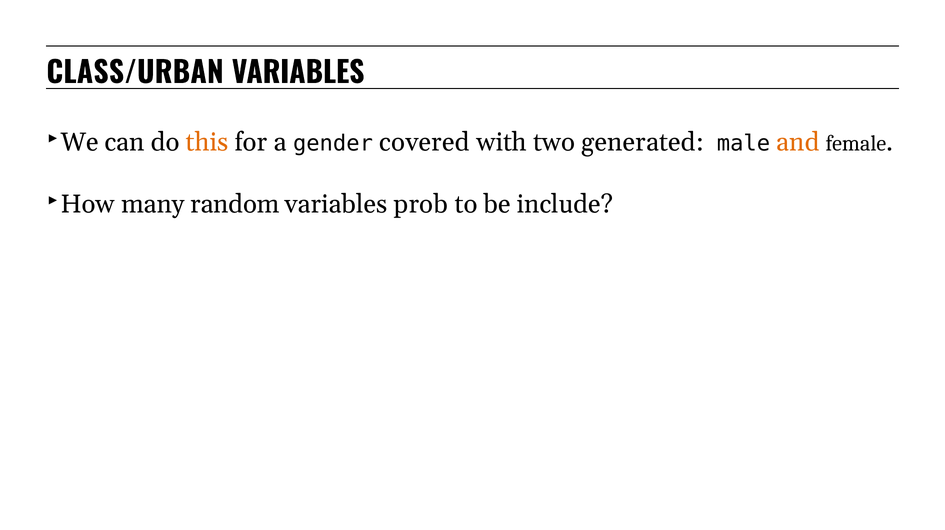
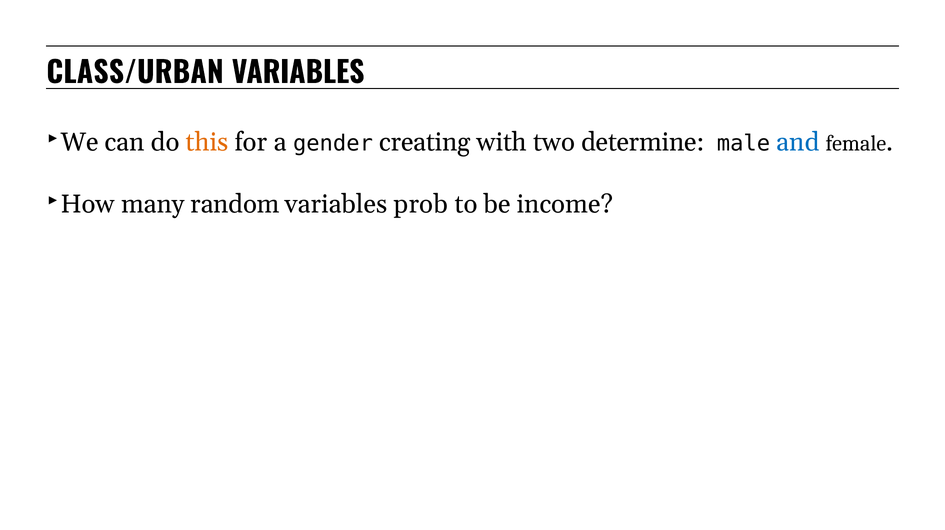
covered: covered -> creating (425, 142)
generated: generated -> determine (643, 142)
and colour: orange -> blue (798, 142)
include: include -> income (565, 204)
